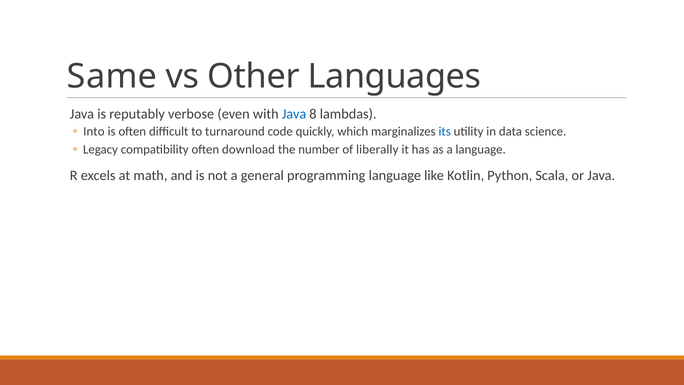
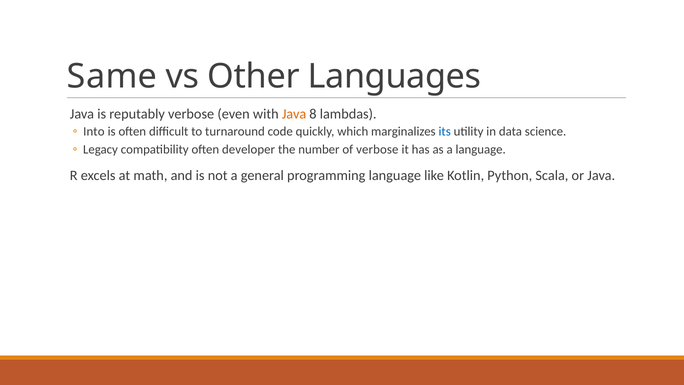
Java colour: blue -> orange (294, 114)
download: download -> developer (249, 149)
of liberally: liberally -> verbose (377, 149)
